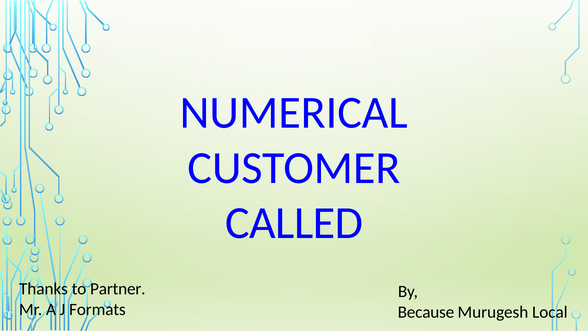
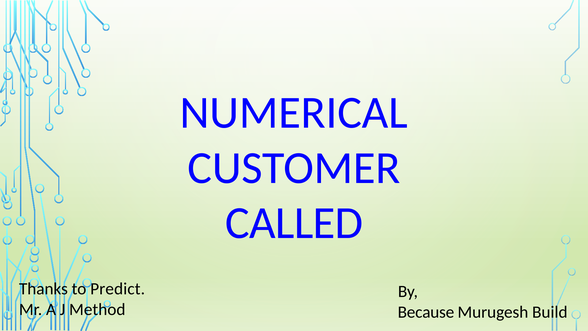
Partner: Partner -> Predict (118, 289)
Formats: Formats -> Method (97, 309)
Local: Local -> Build (550, 312)
